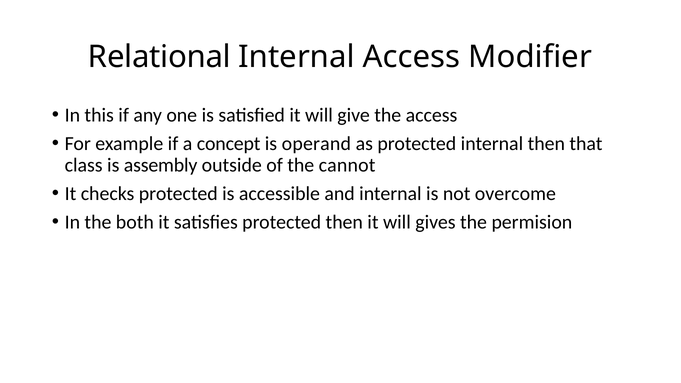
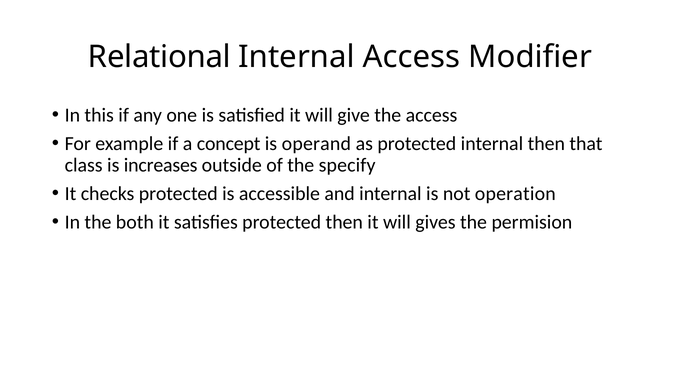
assembly: assembly -> increases (161, 165)
cannot: cannot -> specify (347, 165)
overcome: overcome -> operation (515, 194)
